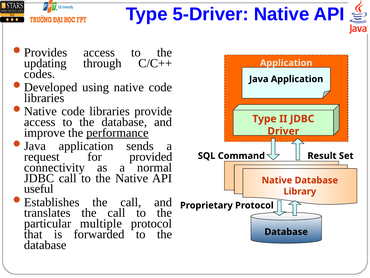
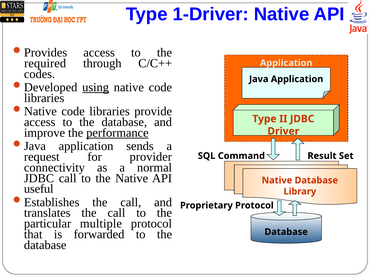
5-Driver: 5-Driver -> 1-Driver (211, 14)
updating: updating -> required (45, 63)
using underline: none -> present (96, 87)
provided: provided -> provider (151, 157)
